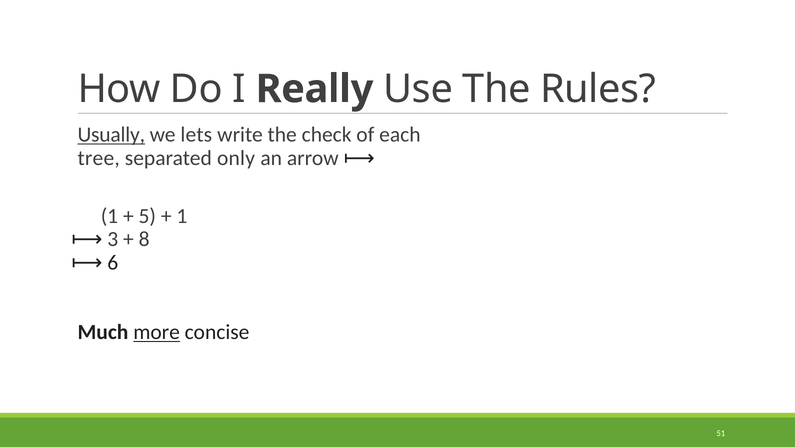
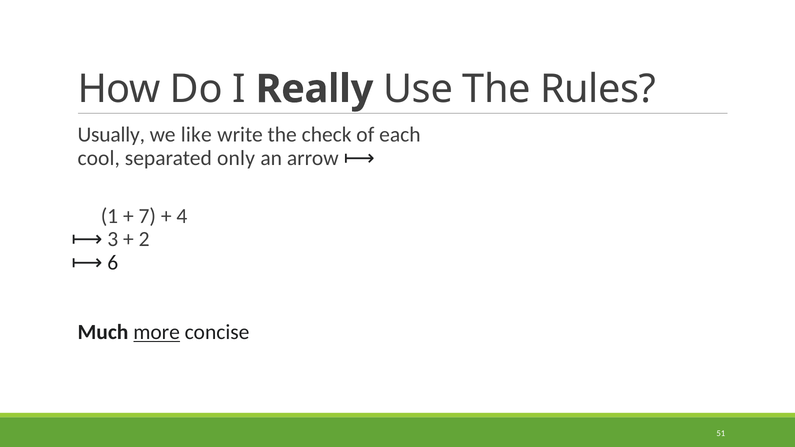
Usually underline: present -> none (111, 135)
lets: lets -> like (196, 135)
tree: tree -> cool (99, 158)
5: 5 -> 7 (147, 216)
1: 1 -> 4 (182, 216)
8: 8 -> 2 (144, 239)
